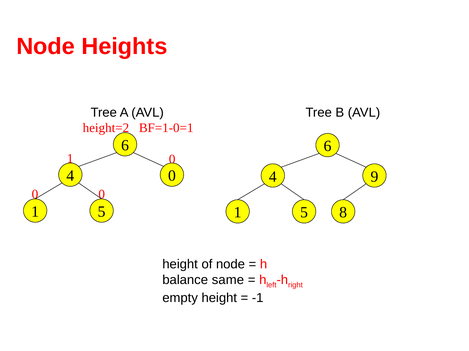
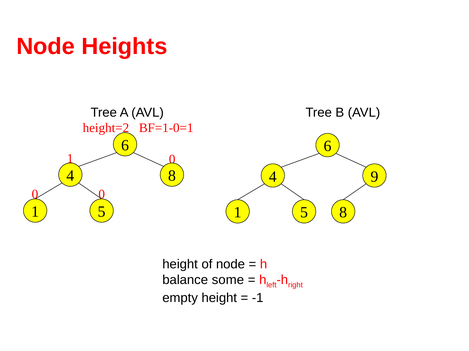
4 0: 0 -> 8 (172, 176)
same: same -> some (228, 281)
